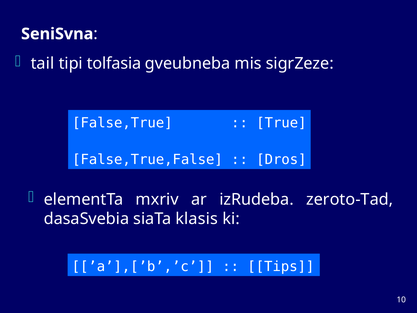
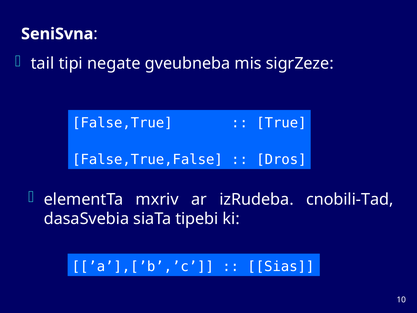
tolfasia: tolfasia -> negate (114, 64)
zeroto-Tad: zeroto-Tad -> cnobili-Tad (350, 199)
klasis: klasis -> tipebi (197, 219)
Tips: Tips -> Sias (281, 266)
